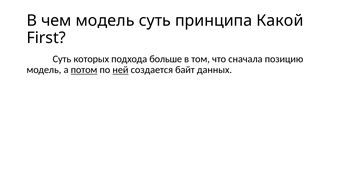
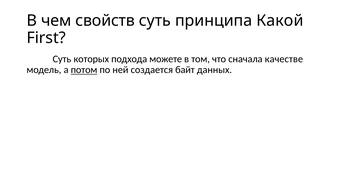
чем модель: модель -> свойств (105, 21)
больше: больше -> можете (166, 59)
позицию: позицию -> качестве (284, 59)
ней underline: present -> none (120, 70)
